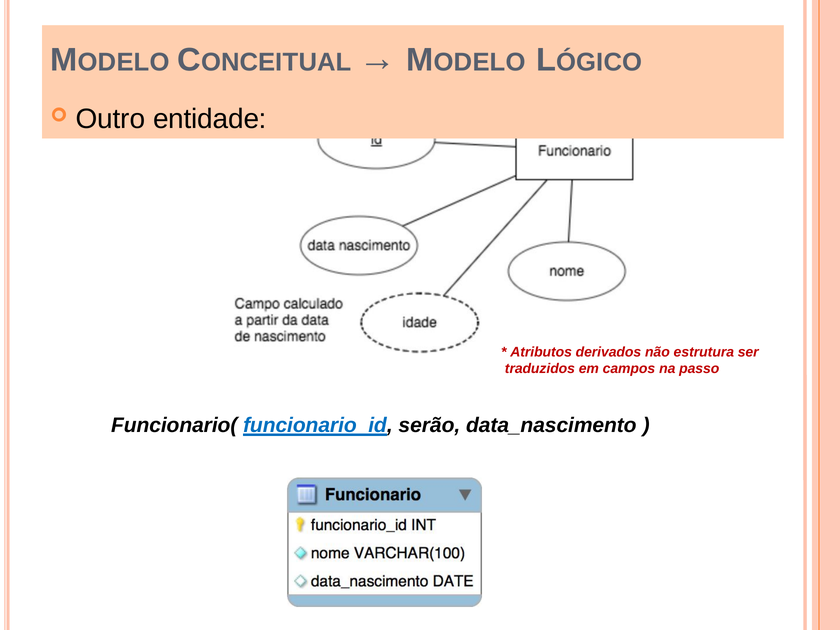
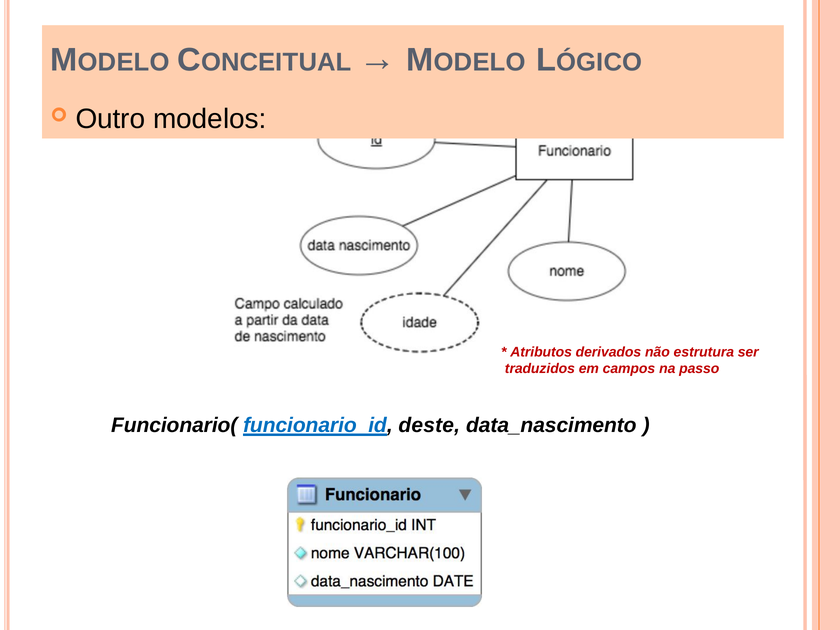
entidade: entidade -> modelos (210, 119)
serão: serão -> deste (429, 425)
